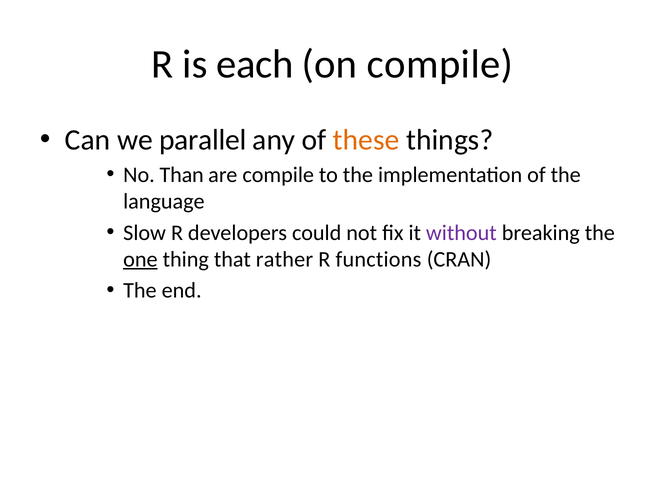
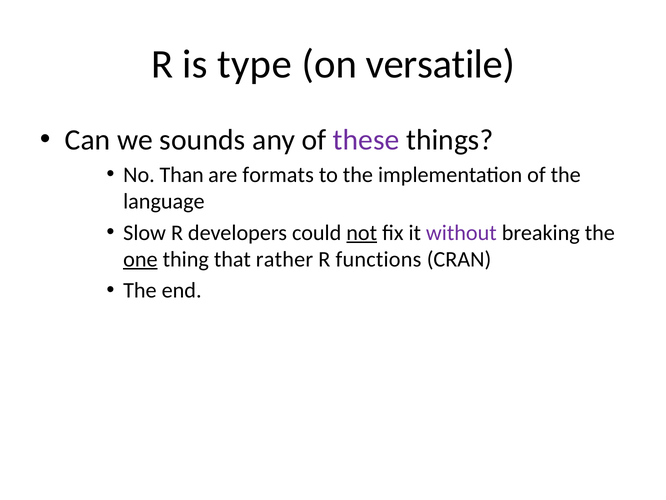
each: each -> type (254, 64)
on compile: compile -> versatile (440, 64)
parallel: parallel -> sounds (203, 140)
these colour: orange -> purple (366, 140)
are compile: compile -> formats (278, 175)
not underline: none -> present (362, 232)
